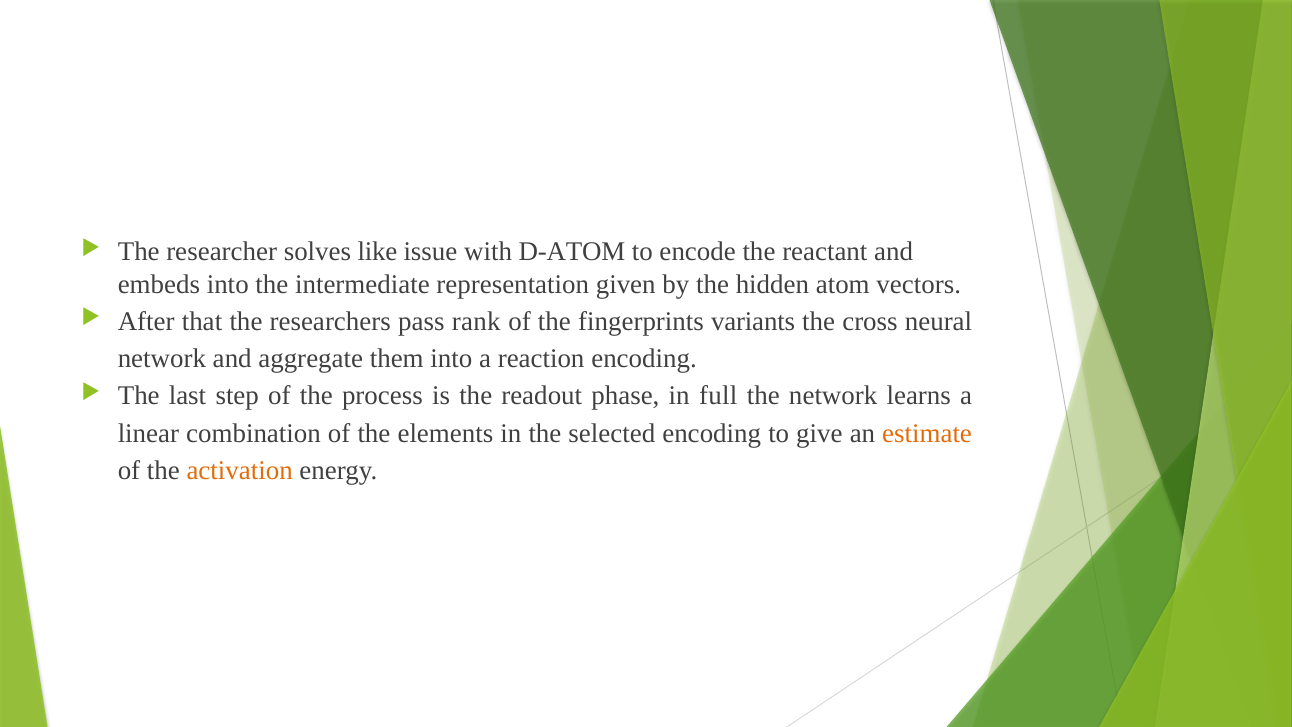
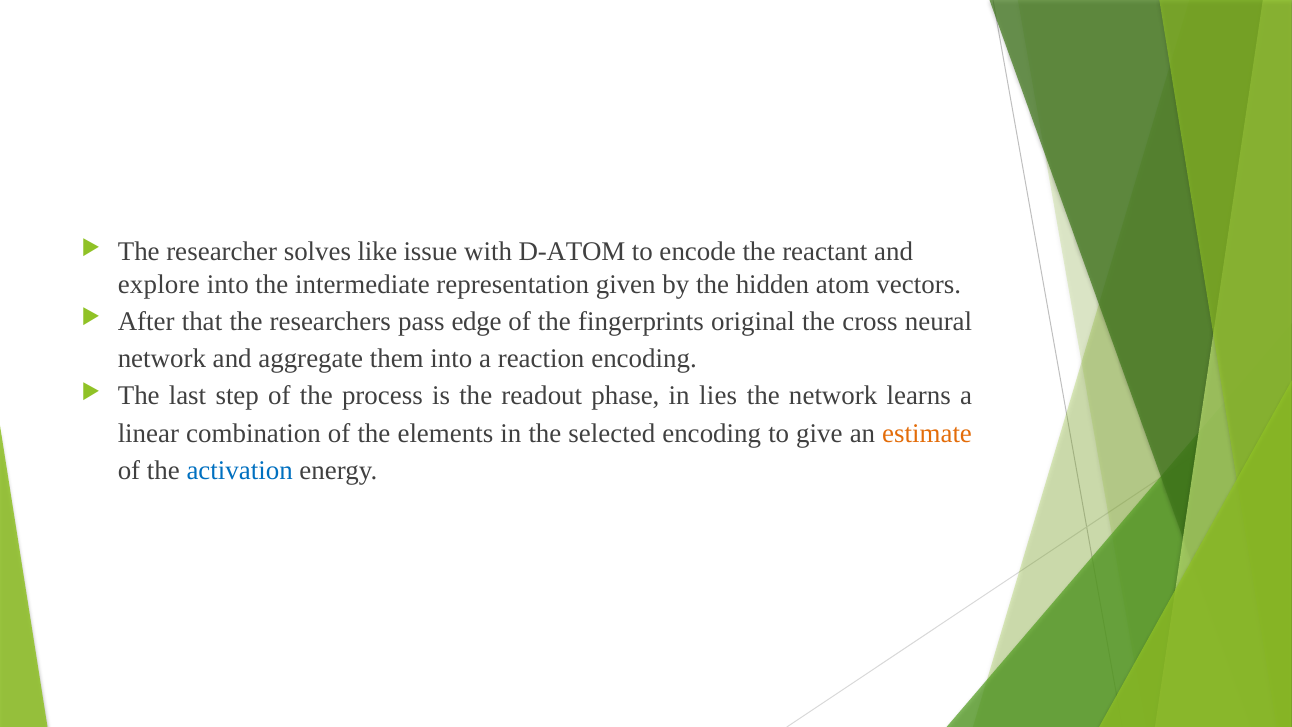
embeds: embeds -> explore (159, 284)
rank: rank -> edge (477, 321)
variants: variants -> original (753, 321)
full: full -> lies (718, 396)
activation colour: orange -> blue (240, 470)
